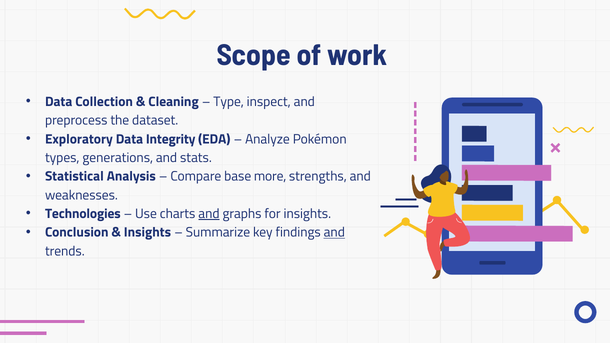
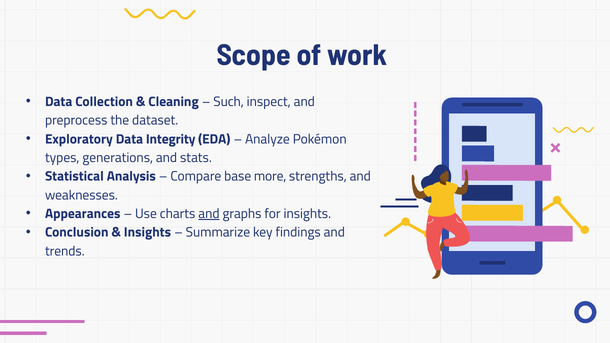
Type: Type -> Such (229, 102)
Technologies: Technologies -> Appearances (83, 214)
and underline: present -> none (334, 233)
